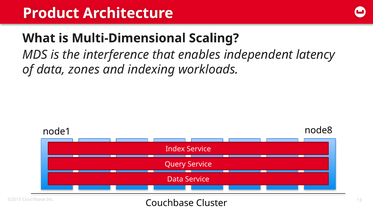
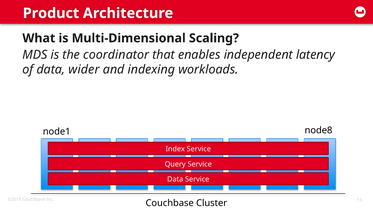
interference: interference -> coordinator (116, 55)
zones: zones -> wider (84, 70)
